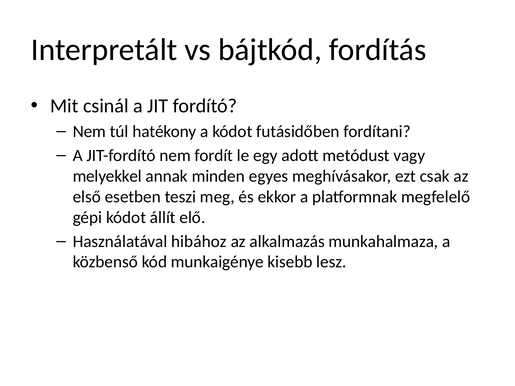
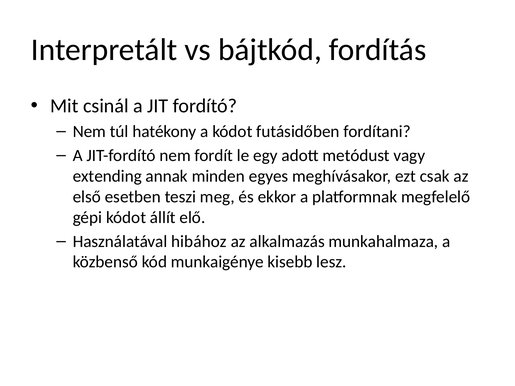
melyekkel: melyekkel -> extending (107, 176)
